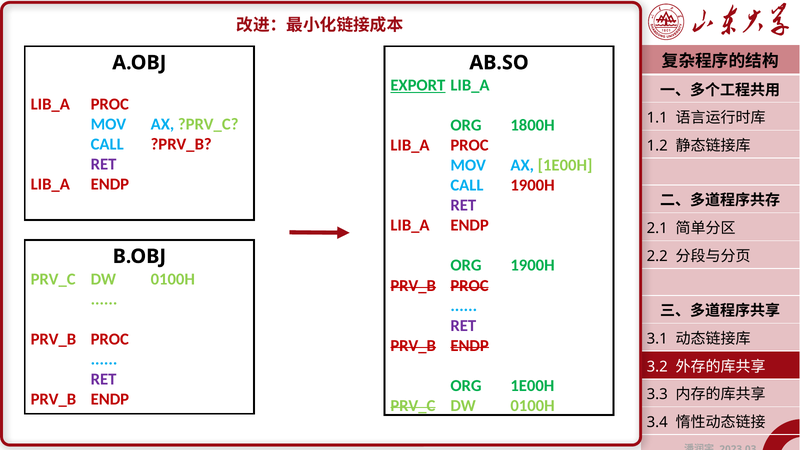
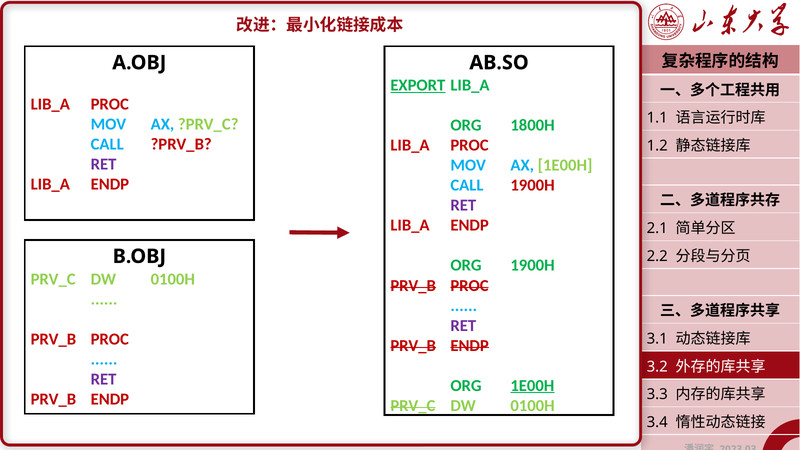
1E00H underline: none -> present (532, 386)
